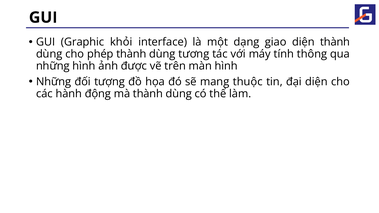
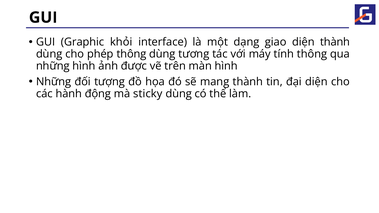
phép thành: thành -> thông (131, 54)
mang thuộc: thuộc -> thành (248, 82)
mà thành: thành -> sticky (148, 94)
